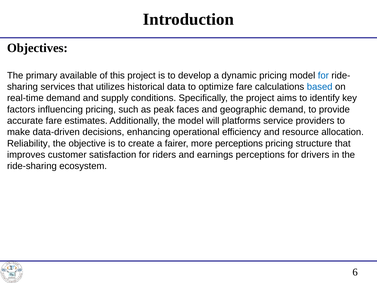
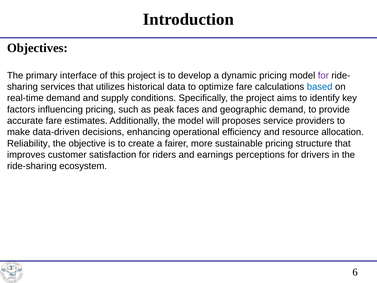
available: available -> interface (78, 75)
for colour: blue -> purple (323, 75)
platforms: platforms -> proposes (241, 121)
more perceptions: perceptions -> sustainable (239, 143)
